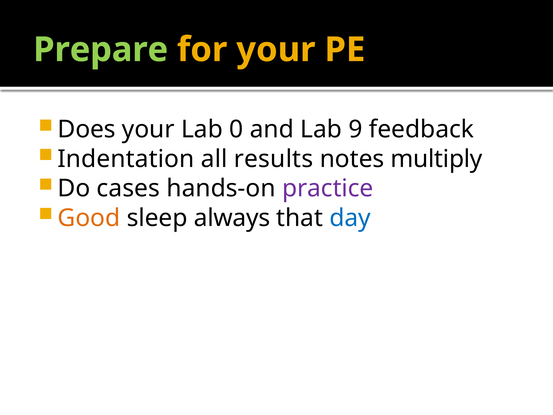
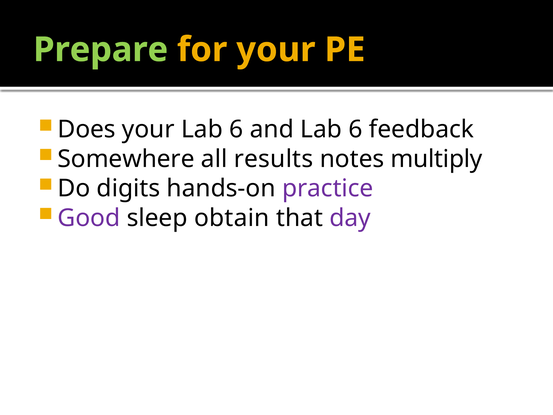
your Lab 0: 0 -> 6 (236, 129)
and Lab 9: 9 -> 6 (355, 129)
Indentation: Indentation -> Somewhere (126, 159)
cases: cases -> digits (128, 188)
Good colour: orange -> purple (89, 218)
always: always -> obtain (232, 218)
day colour: blue -> purple (350, 218)
